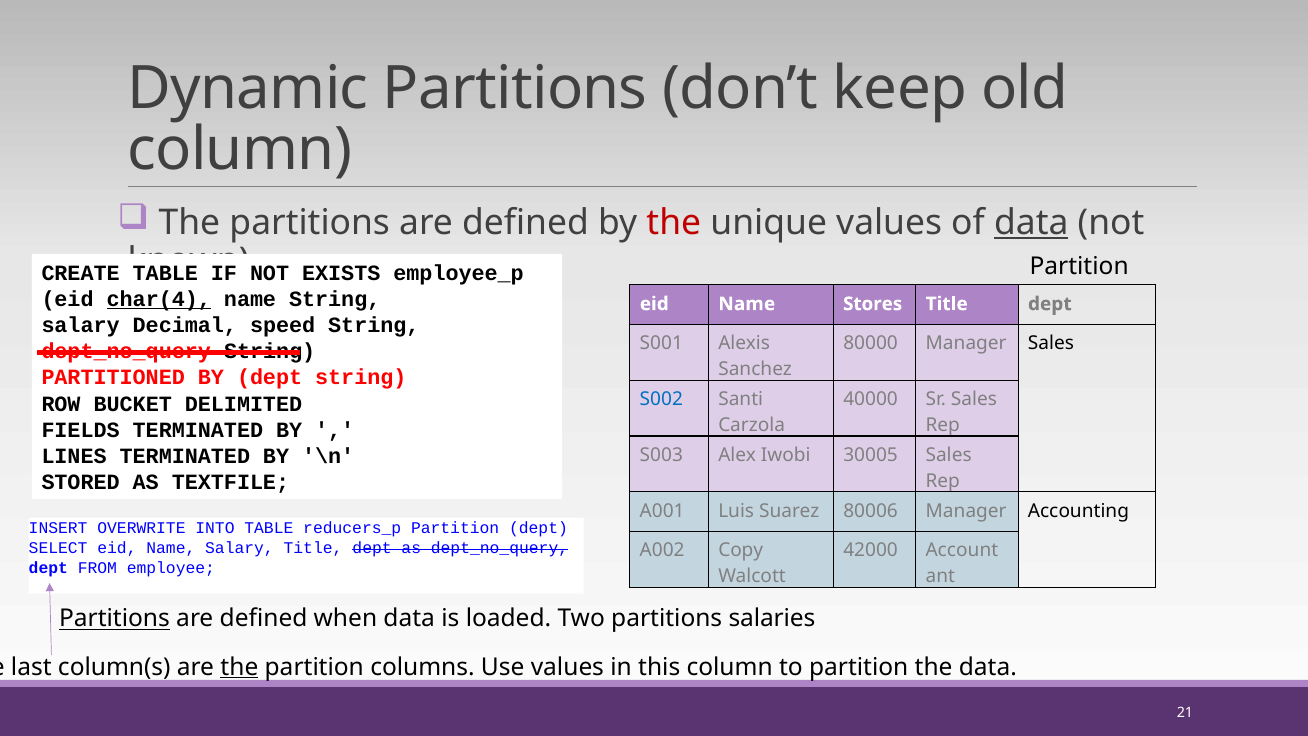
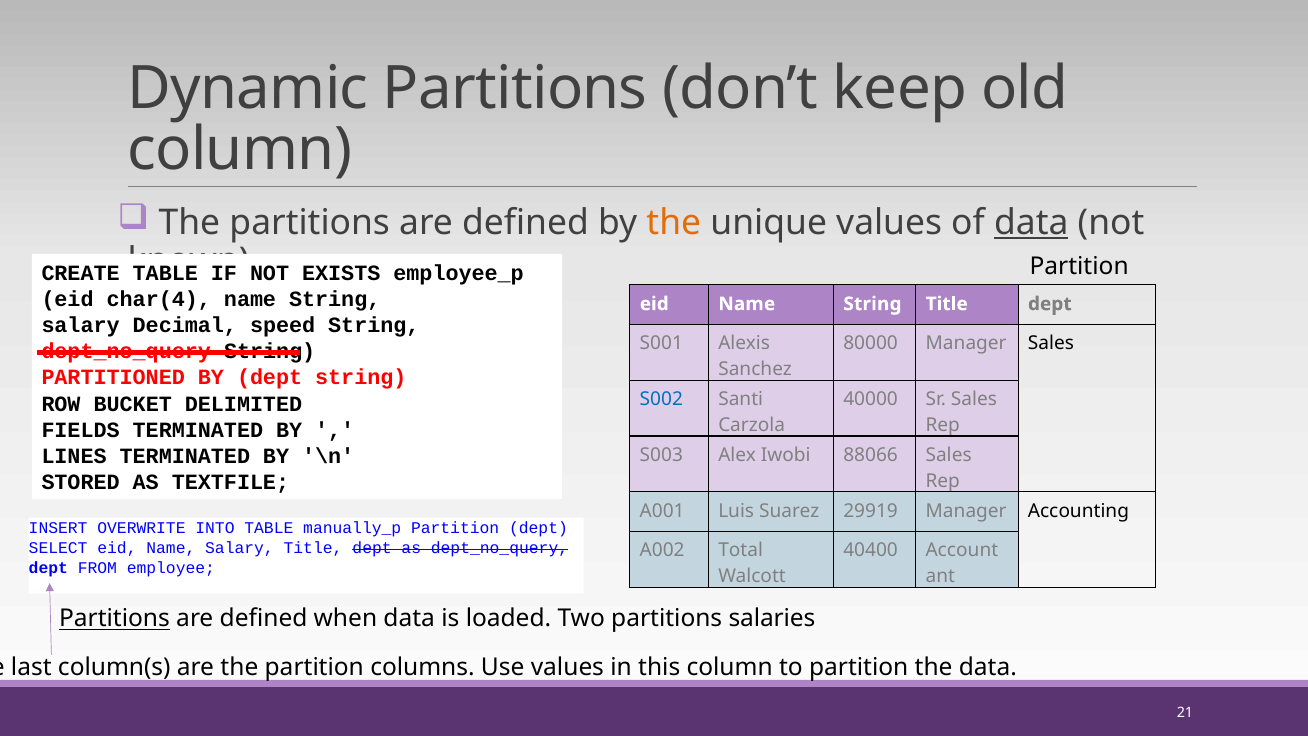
the colour: red -> orange (674, 223)
char(4 underline: present -> none (159, 299)
eid Name Stores: Stores -> String (872, 304)
30005: 30005 -> 88066 (871, 455)
80006: 80006 -> 29919 (871, 511)
reducers_p: reducers_p -> manually_p (352, 528)
Copy: Copy -> Total (741, 550)
42000: 42000 -> 40400 (871, 550)
the underline: present -> none (239, 667)
